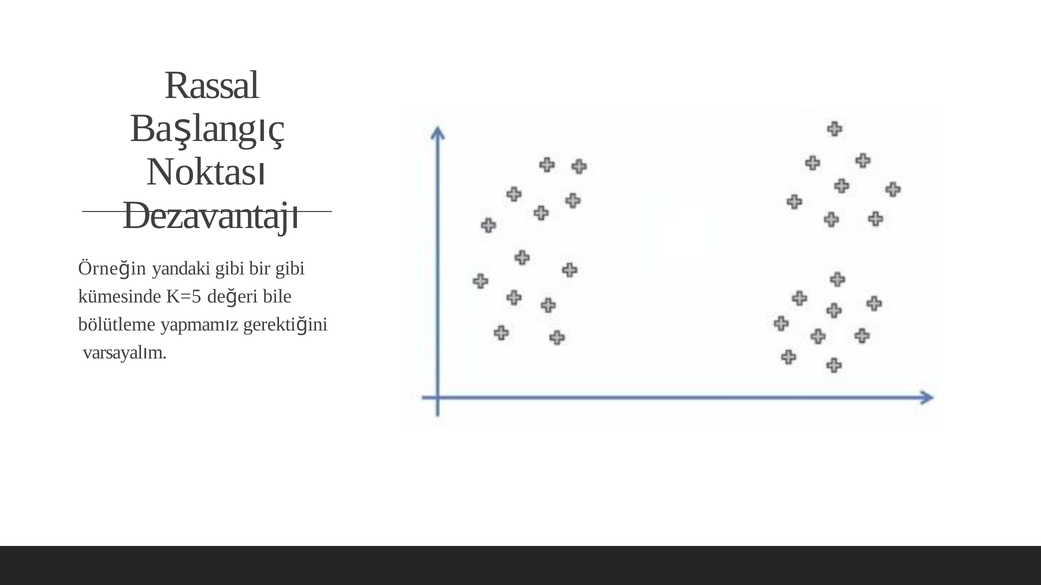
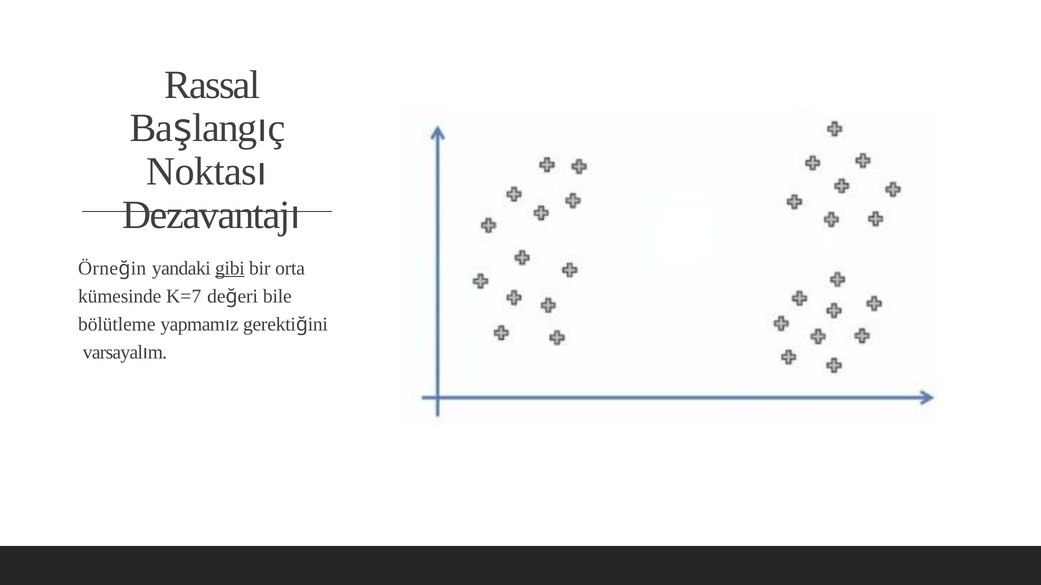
gibi underline: none -> present (230, 268)
bir gibi: gibi -> orta (290, 268)
K=5: K=5 -> K=7 (184, 296)
